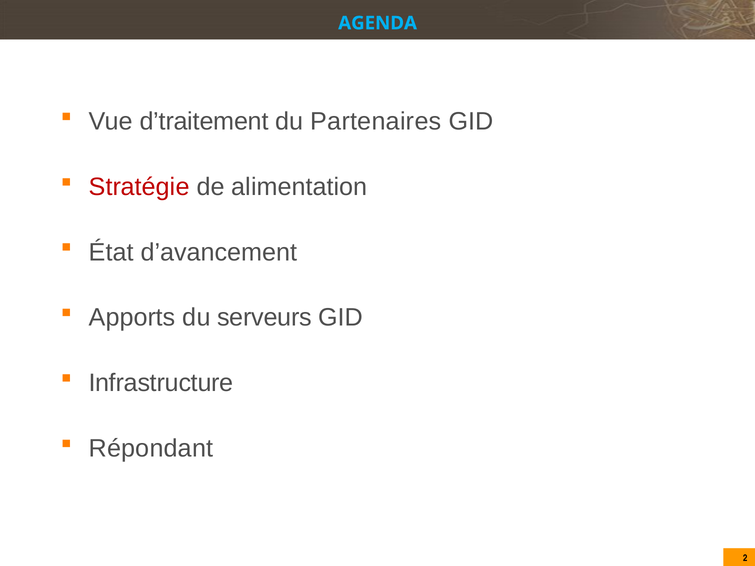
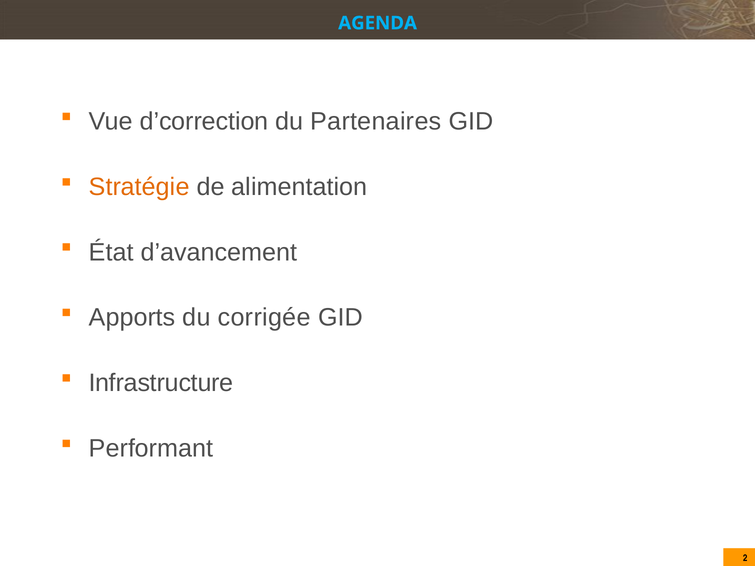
d’traitement: d’traitement -> d’correction (204, 121)
Stratégie colour: red -> orange (139, 187)
serveurs: serveurs -> corrigée (264, 318)
Répondant: Répondant -> Performant (151, 449)
